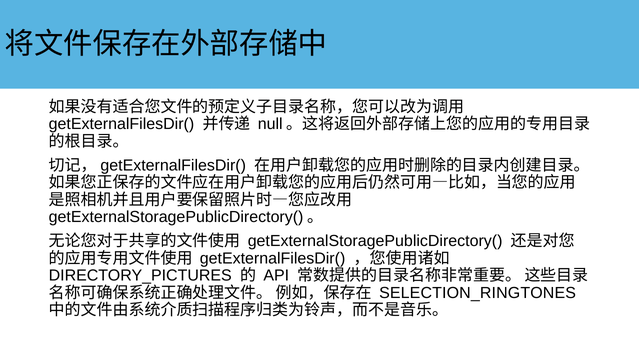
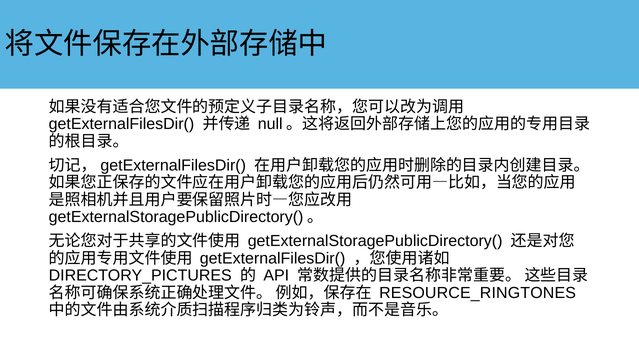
SELECTION_RINGTONES: SELECTION_RINGTONES -> RESOURCE_RINGTONES (478, 292)
